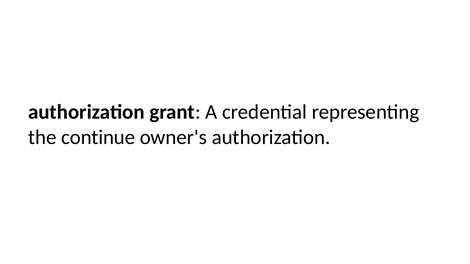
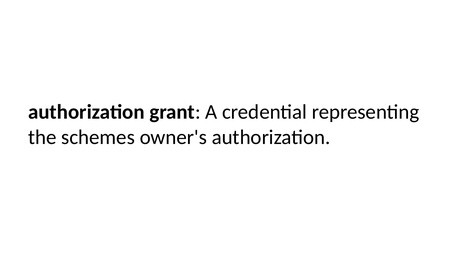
continue: continue -> schemes (98, 137)
